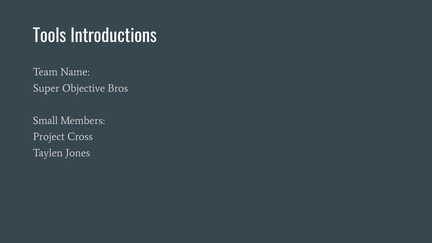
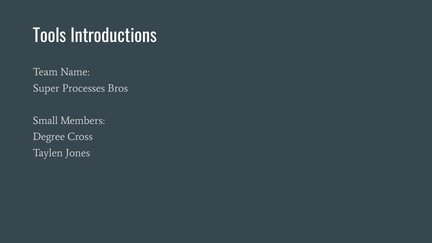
Objective: Objective -> Processes (84, 88)
Project: Project -> Degree (49, 137)
